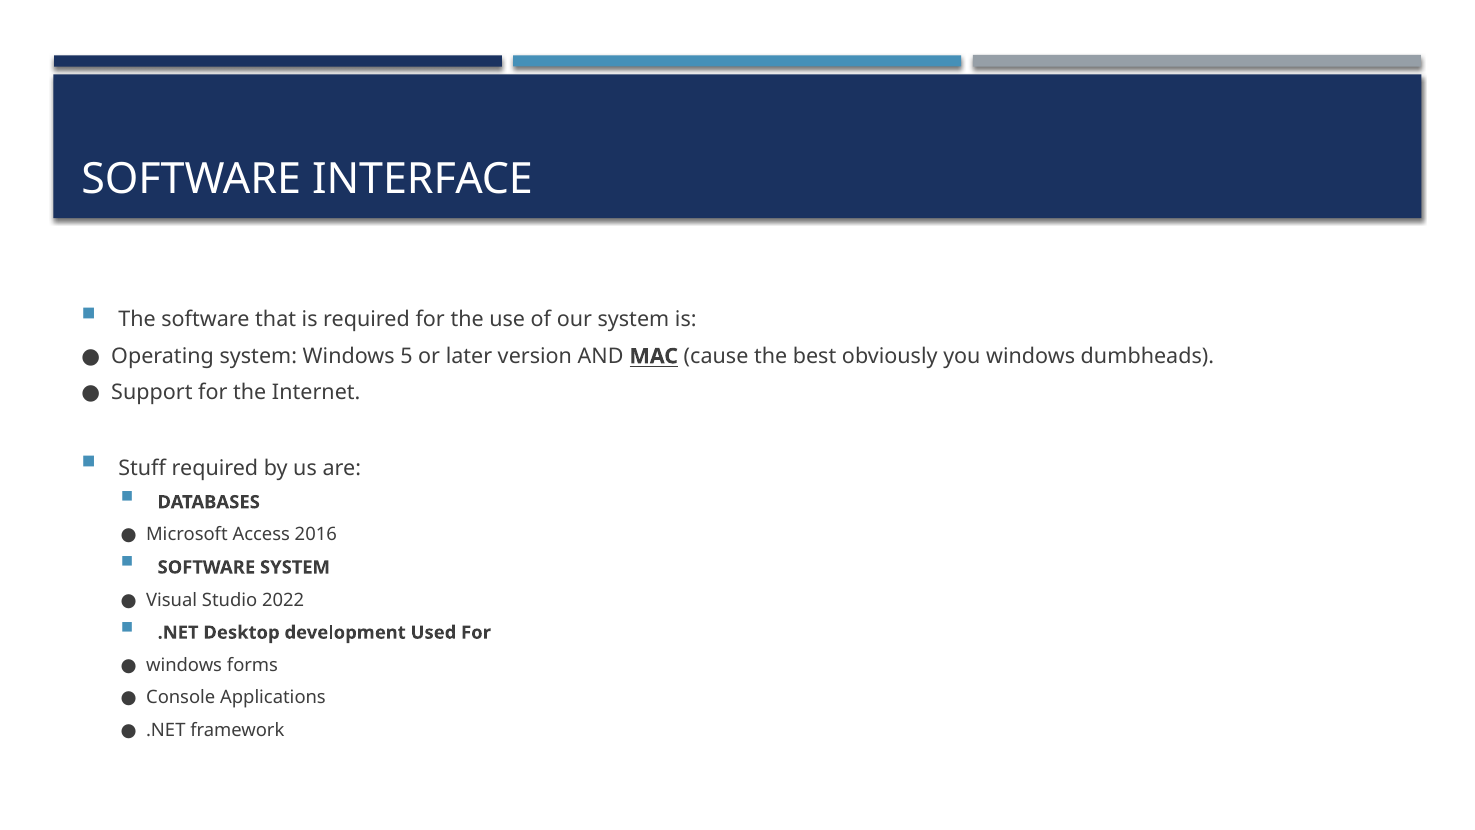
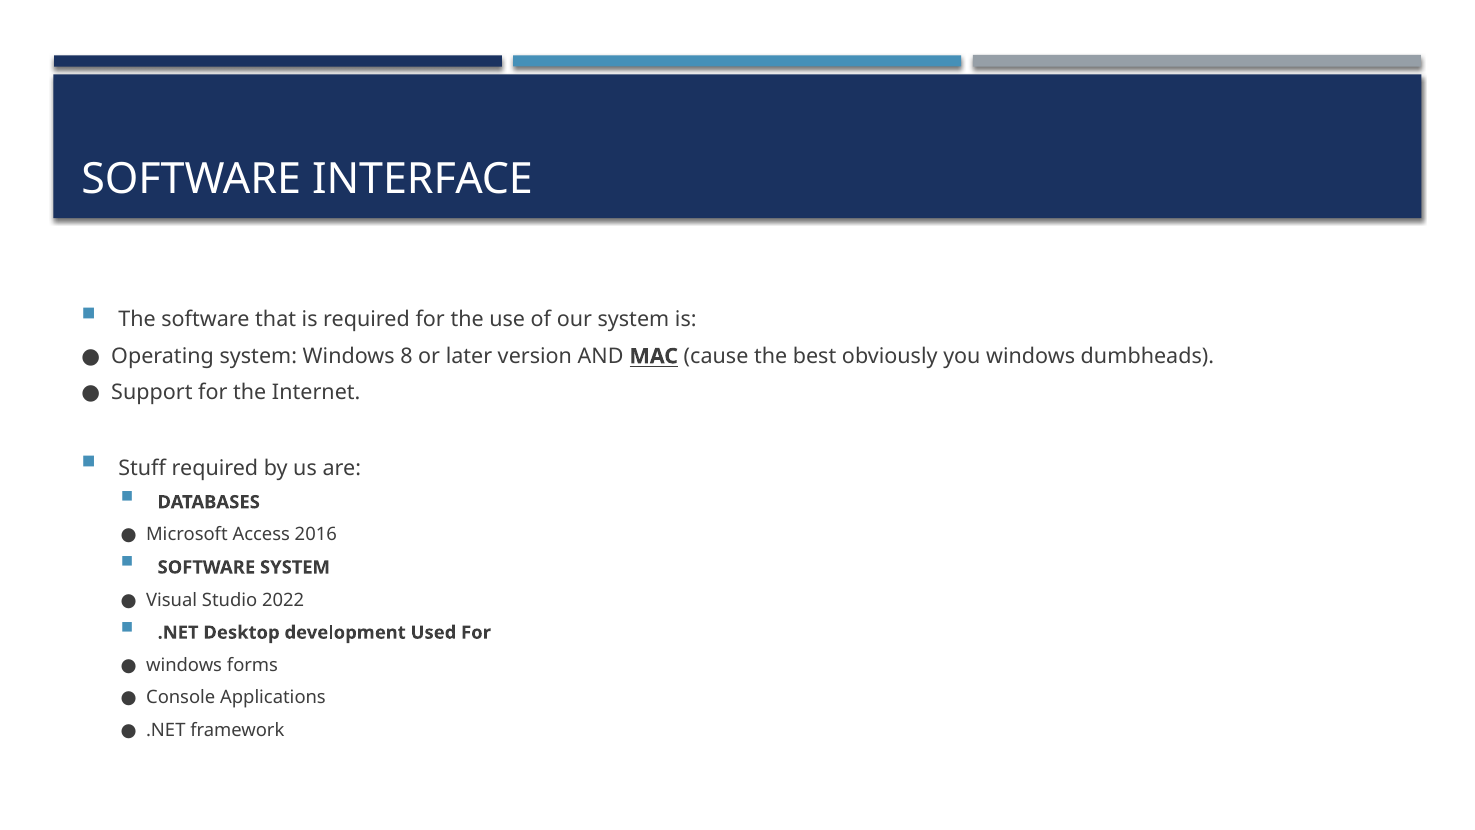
5: 5 -> 8 (406, 356)
